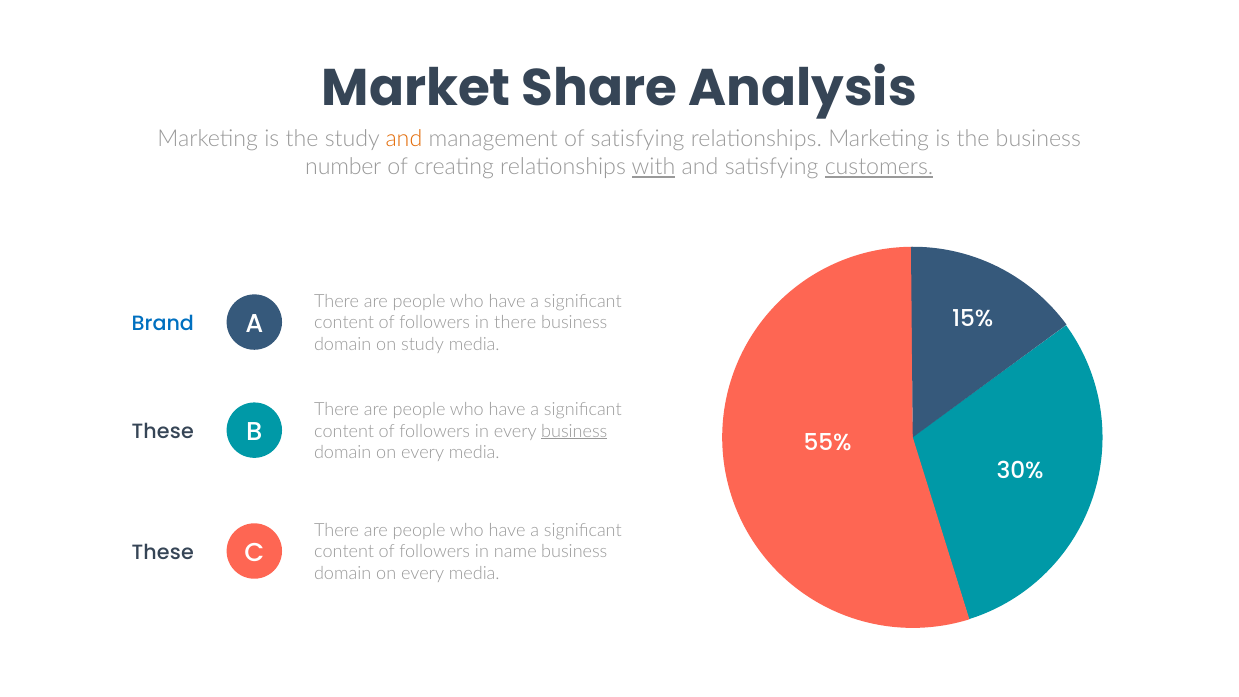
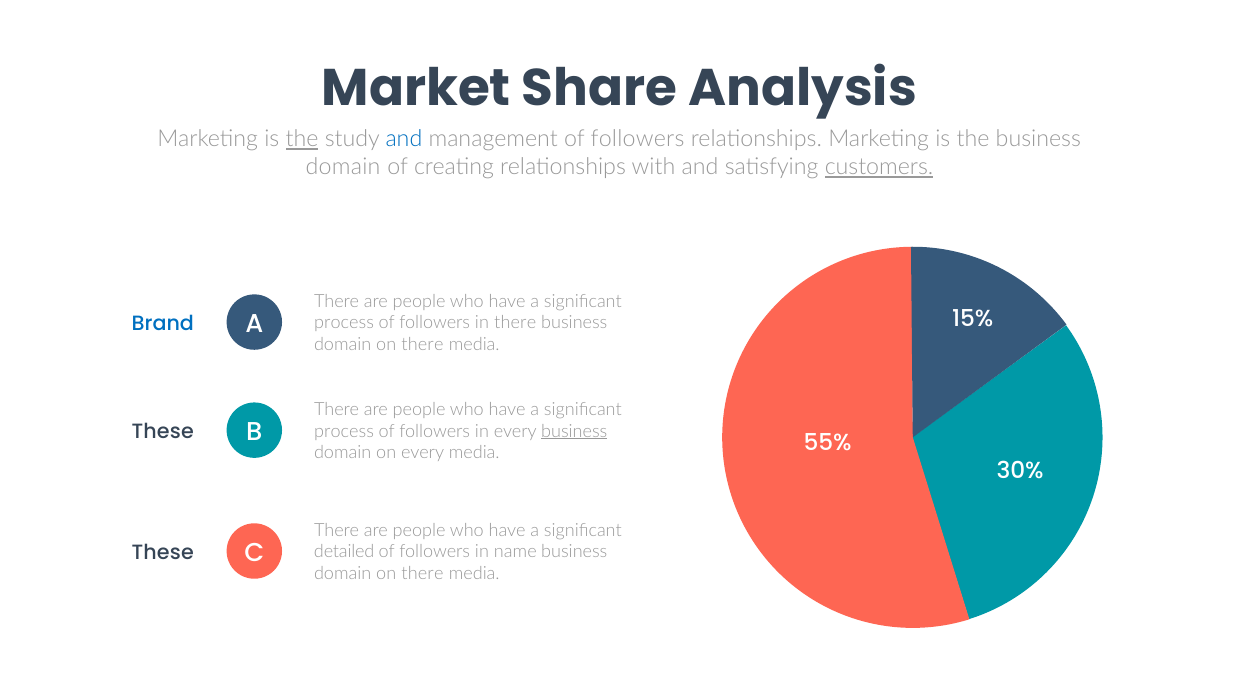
the underline: none -> present (302, 139)
and colour: orange -> blue (404, 139)
management of satisfying: satisfying -> followers (638, 139)
number: number -> domain (343, 167)
with underline: present -> none (654, 167)
content: content -> process (344, 323)
study: study -> there (422, 345)
content: content -> process (344, 431)
content: content -> detailed (344, 552)
every: every -> there (422, 574)
